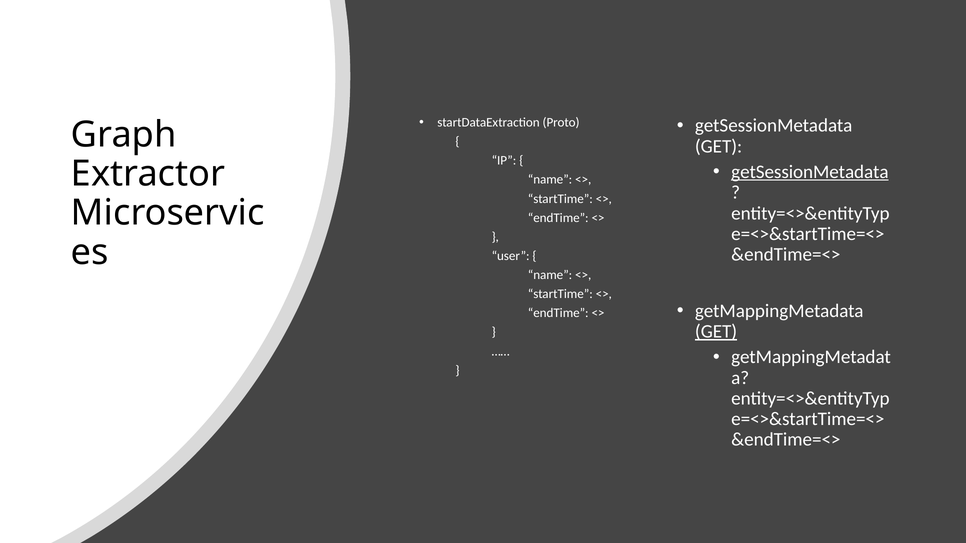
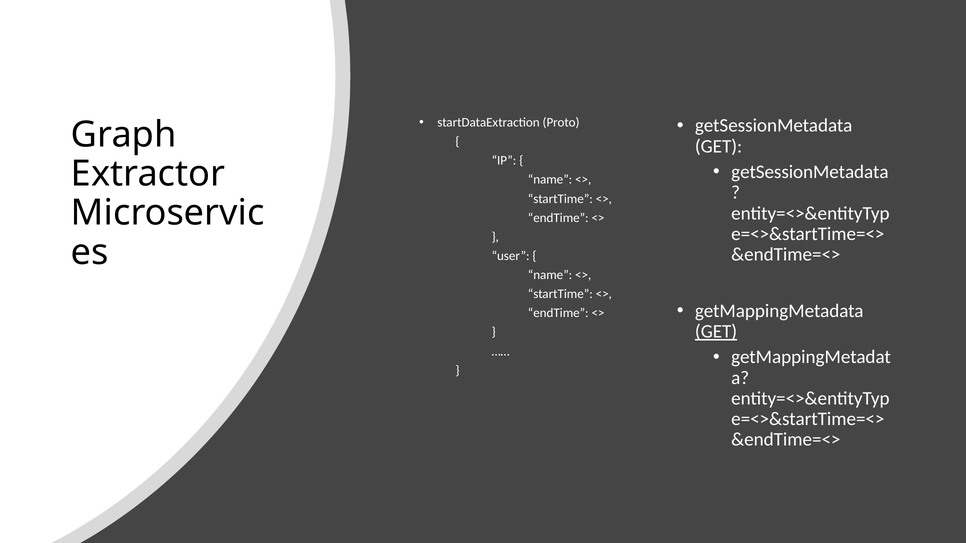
getSessionMetadata underline: present -> none (810, 172)
